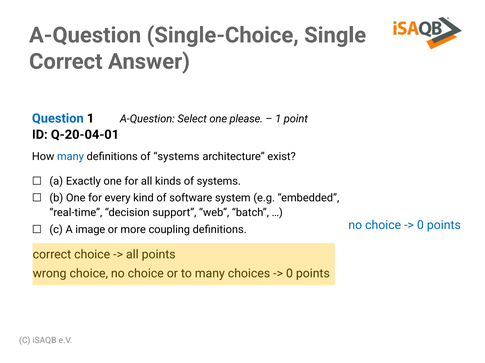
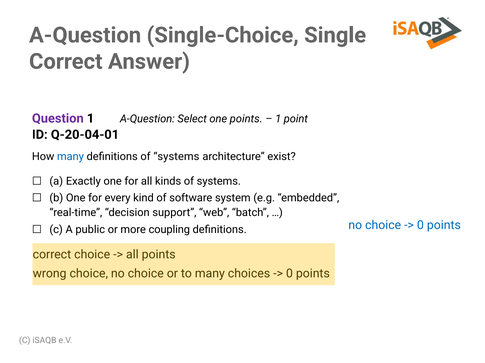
Question colour: blue -> purple (58, 119)
one please: please -> points (246, 119)
image: image -> public (90, 230)
